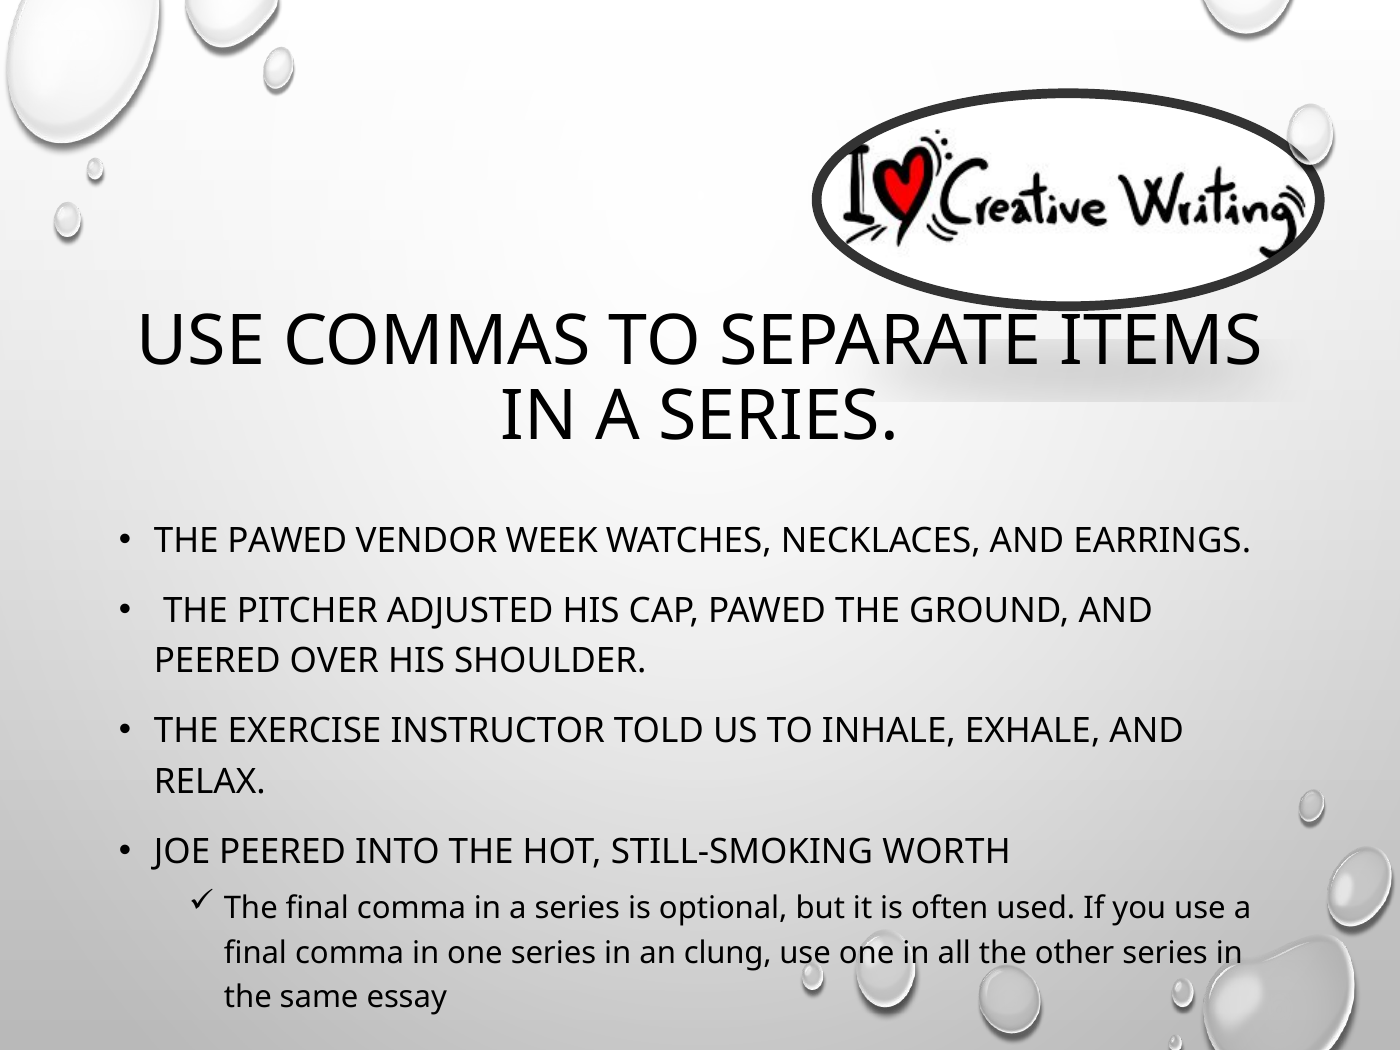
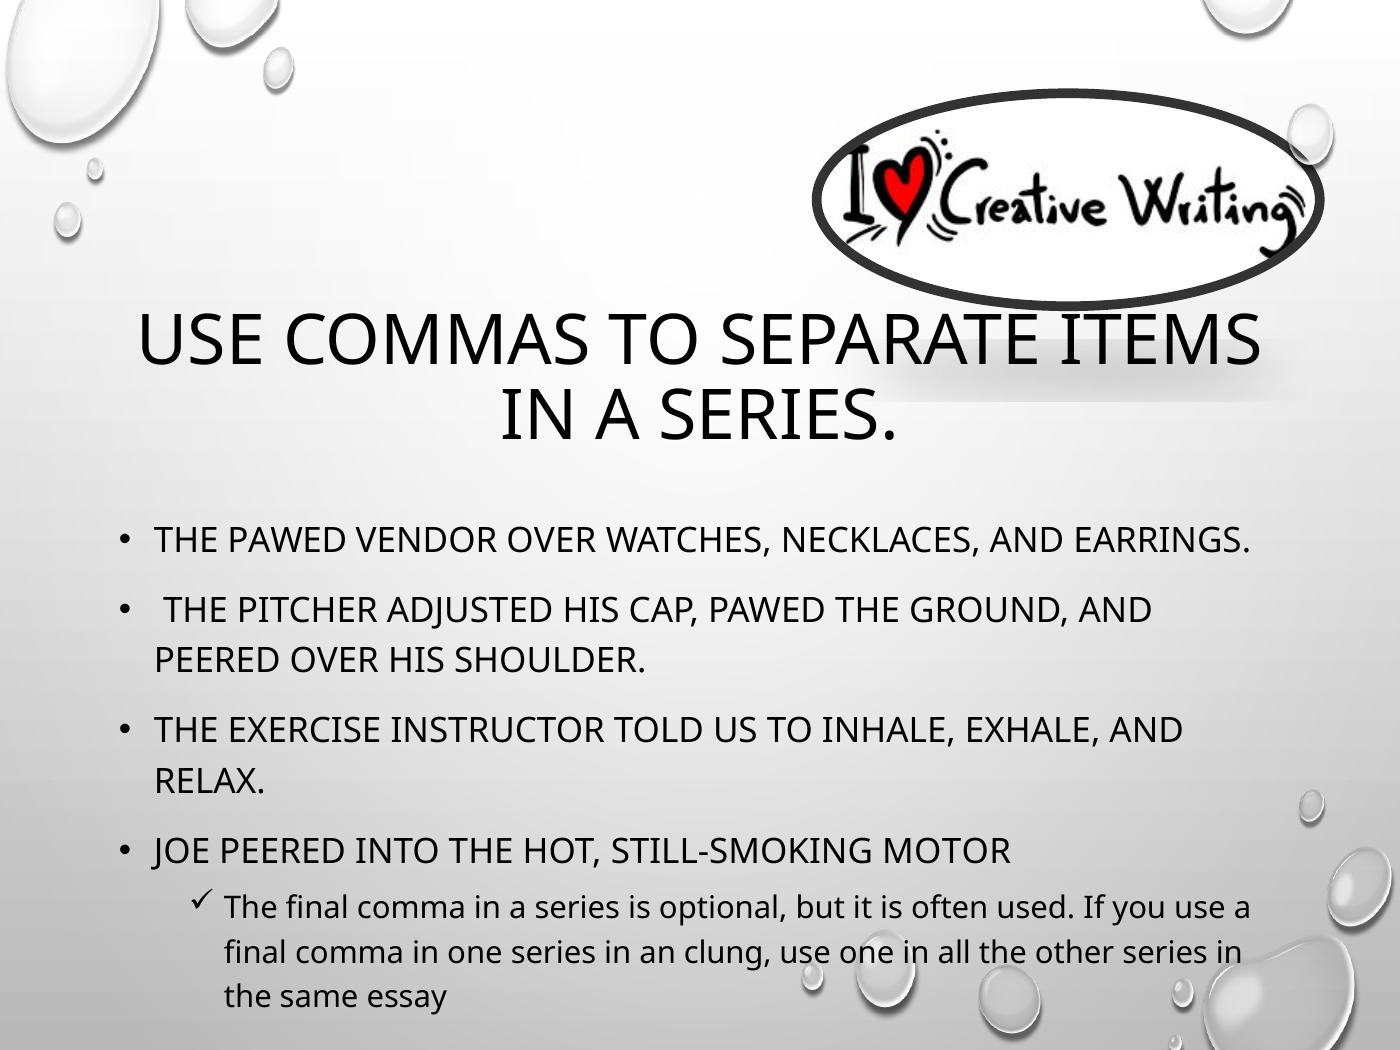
VENDOR WEEK: WEEK -> OVER (551, 541)
WORTH: WORTH -> MOTOR (947, 851)
